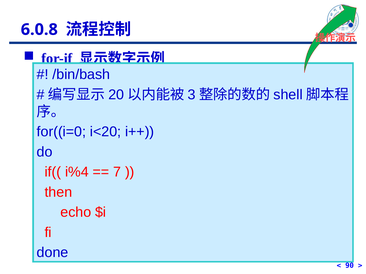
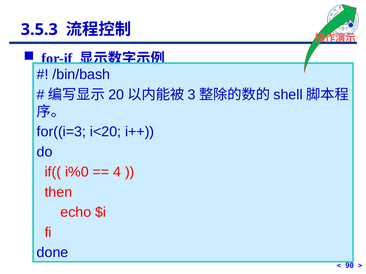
6.0.8: 6.0.8 -> 3.5.3 (39, 30)
for((i=0: for((i=0 -> for((i=3 (61, 132)
i%4: i%4 -> i%0 (77, 172)
7: 7 -> 4 (117, 172)
